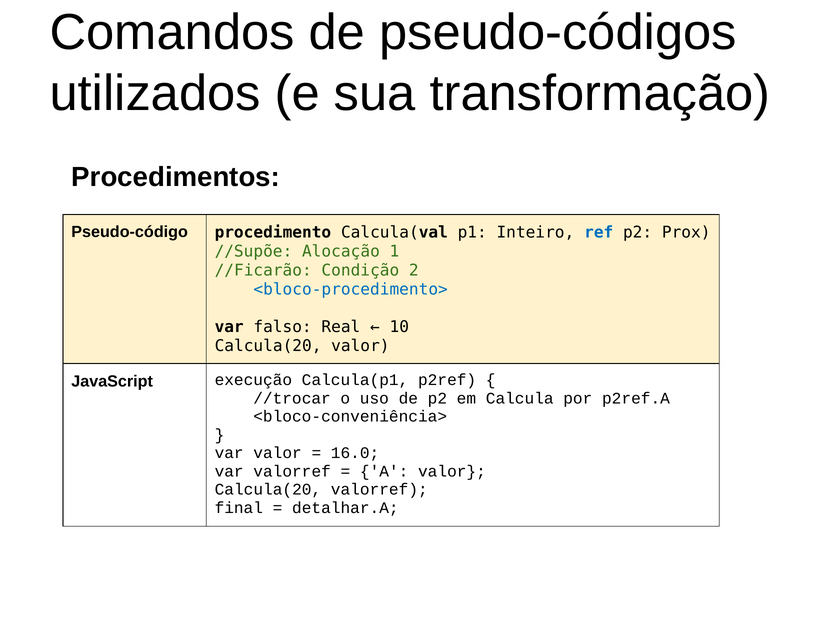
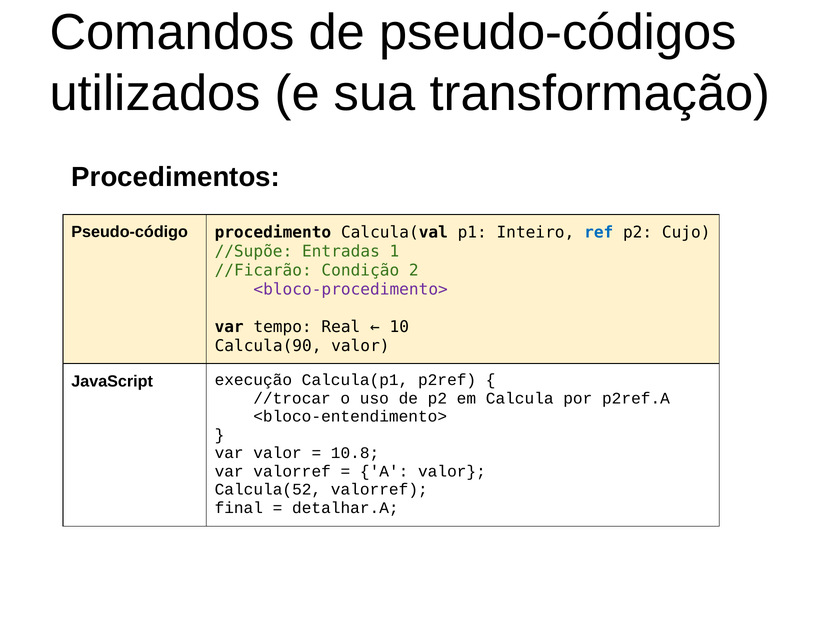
Prox: Prox -> Cujo (686, 232)
Alocação: Alocação -> Entradas (341, 251)
<bloco-procedimento> colour: blue -> purple (351, 289)
falso: falso -> tempo (283, 327)
Calcula(20: Calcula(20 -> Calcula(90 (268, 346)
<bloco-conveniência>: <bloco-conveniência> -> <bloco-entendimento> (350, 416)
16.0: 16.0 -> 10.8 (355, 453)
Calcula(20: Calcula(20 -> Calcula(52 (268, 489)
